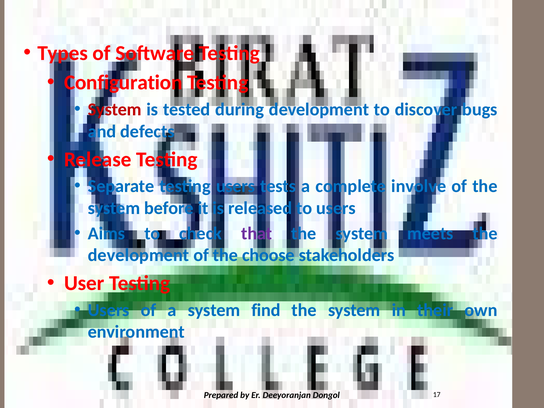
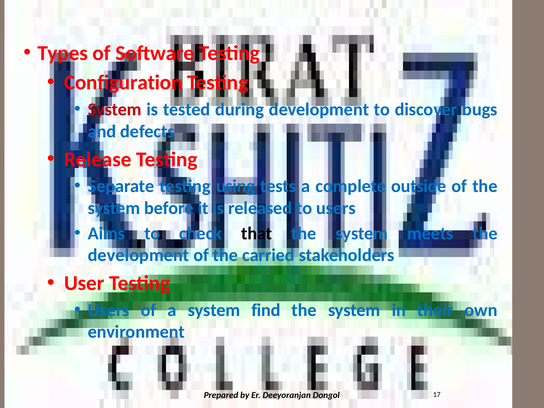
testing users: users -> using (236, 186)
involve: involve -> outside (419, 186)
that colour: purple -> black (257, 233)
choose: choose -> carried (268, 255)
